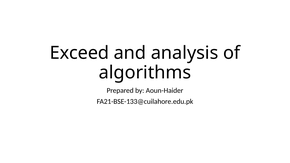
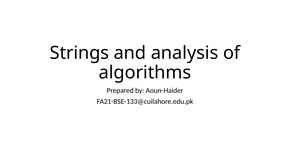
Exceed: Exceed -> Strings (79, 53)
